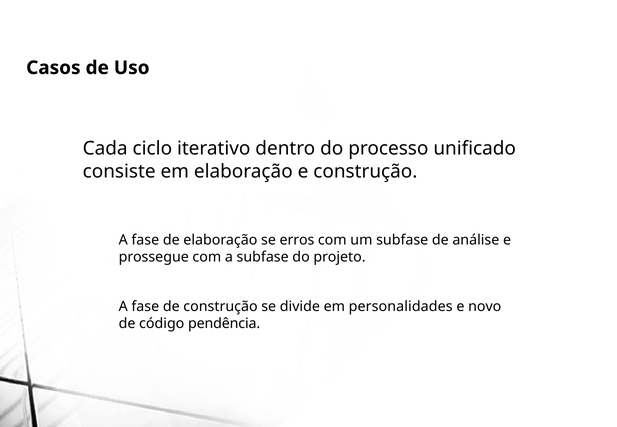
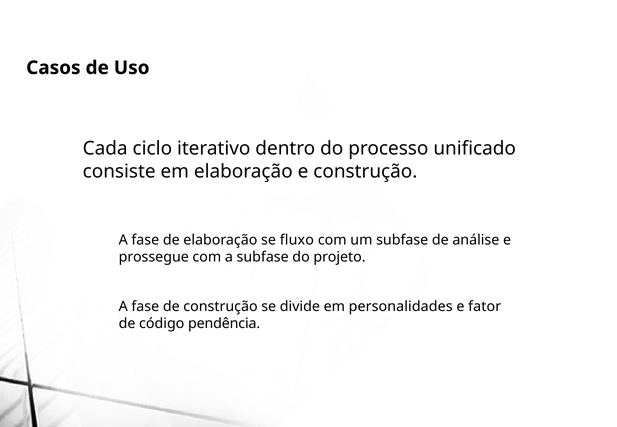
erros: erros -> fluxo (297, 240)
novo: novo -> fator (485, 307)
